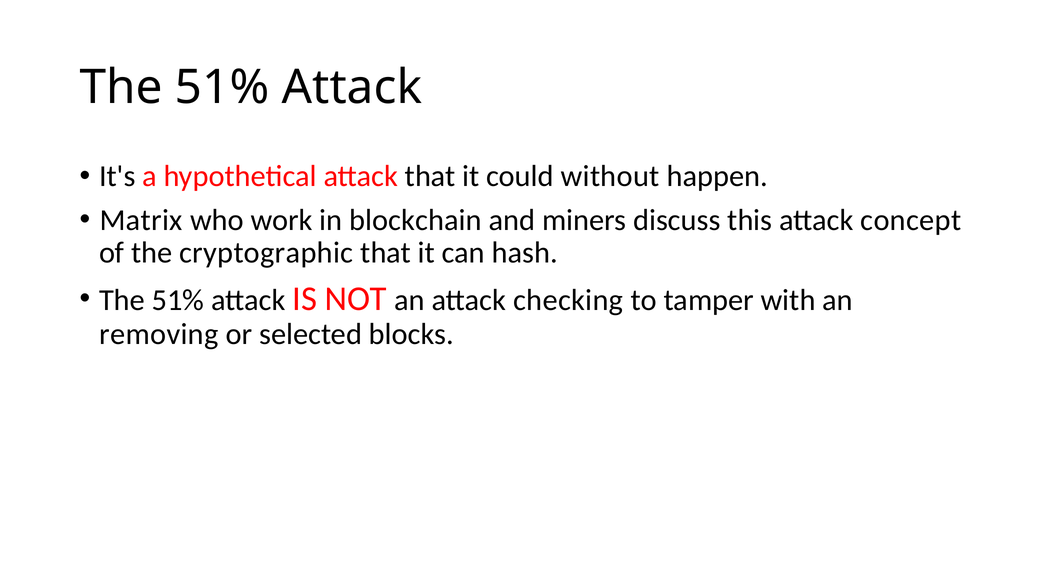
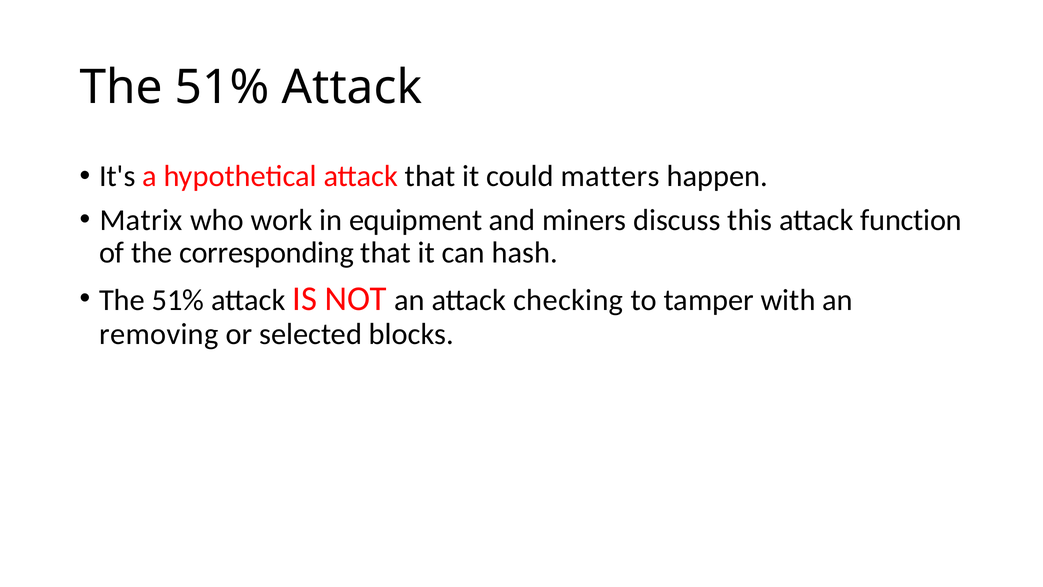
without: without -> matters (610, 176)
blockchain: blockchain -> equipment (416, 220)
concept: concept -> function (911, 220)
cryptographic: cryptographic -> corresponding (267, 253)
